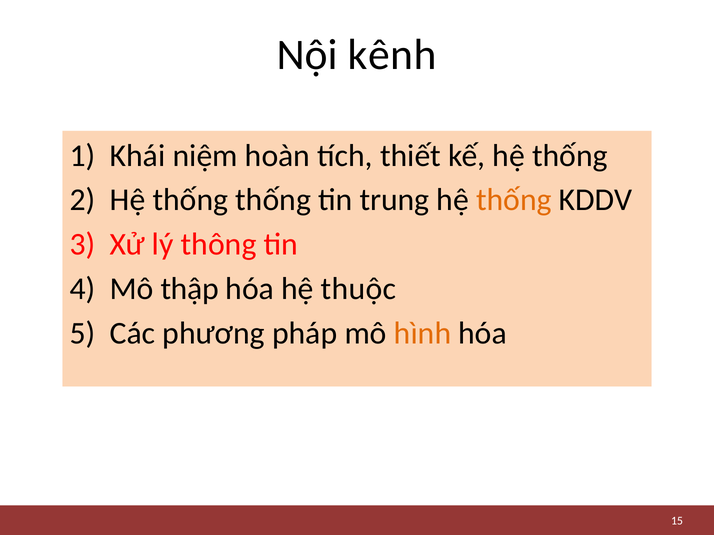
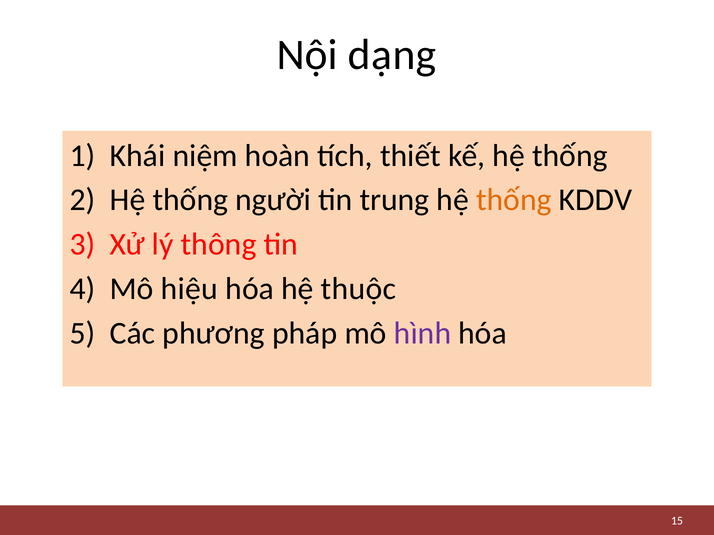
kênh: kênh -> dạng (392, 55)
thống thống: thống -> người (273, 200)
thập: thập -> hiệu (189, 289)
hình colour: orange -> purple (423, 334)
